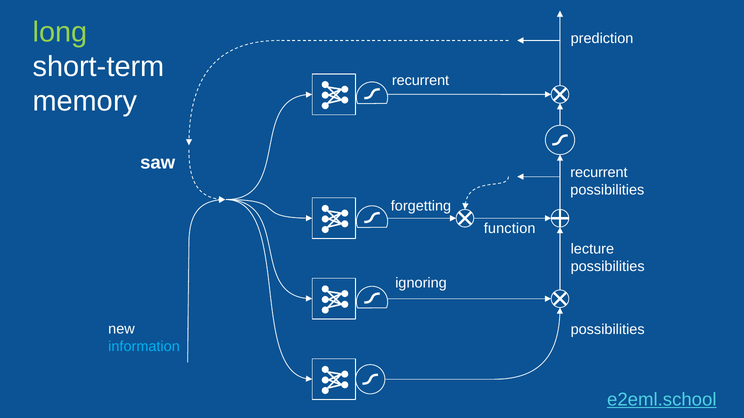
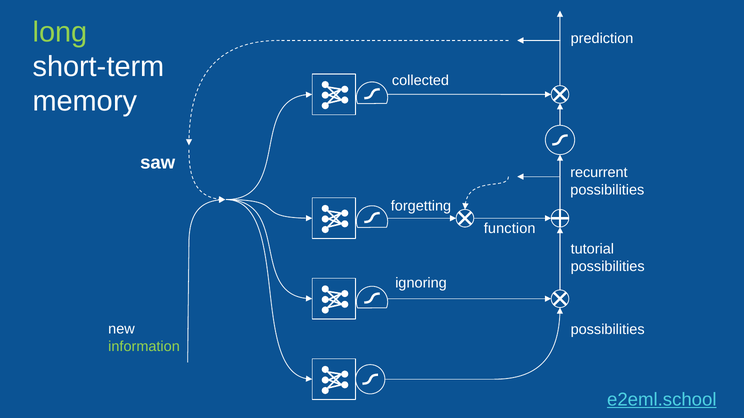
recurrent: recurrent -> collected (420, 81)
lecture: lecture -> tutorial (592, 249)
information colour: light blue -> light green (144, 347)
